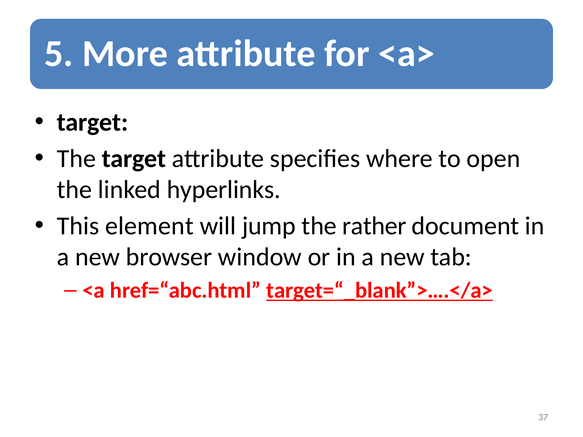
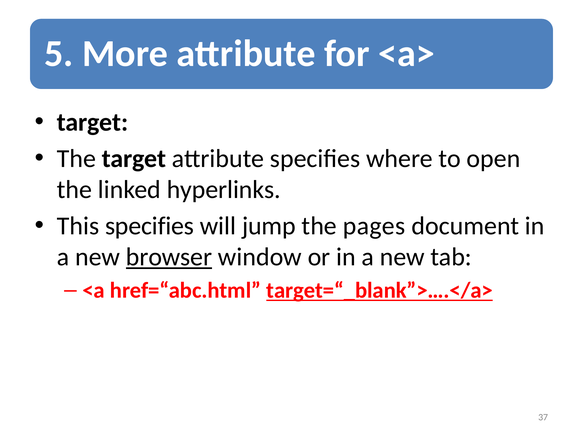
This element: element -> specifies (150, 226)
rather: rather -> pages (374, 226)
browser underline: none -> present (169, 257)
